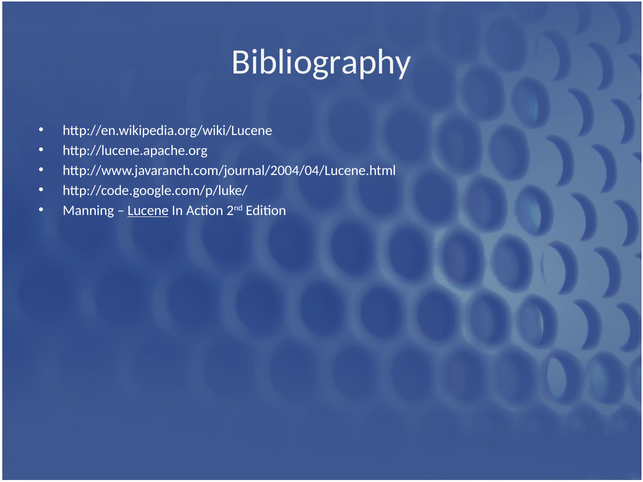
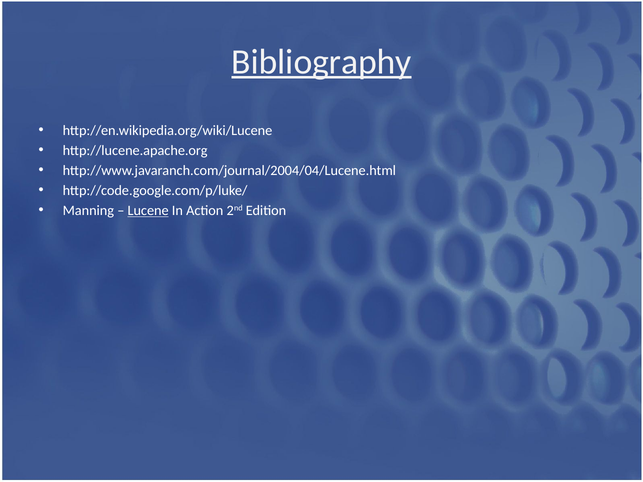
Bibliography underline: none -> present (322, 62)
